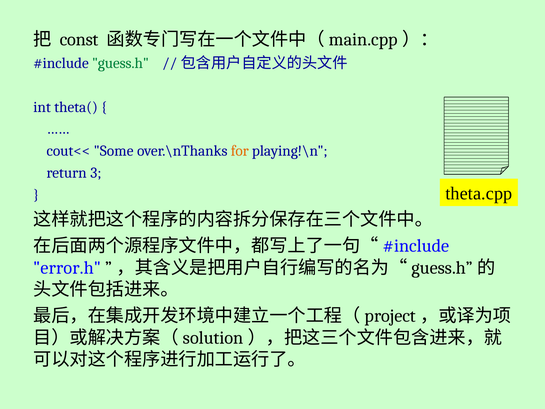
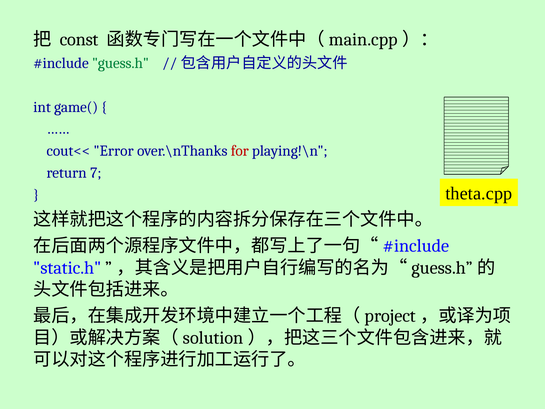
theta(: theta( -> game( (76, 107)
Some: Some -> Error (114, 151)
for colour: orange -> red (240, 151)
3: 3 -> 7 (96, 173)
error.h: error.h -> static.h (67, 268)
